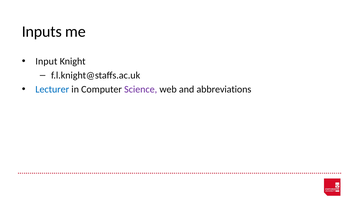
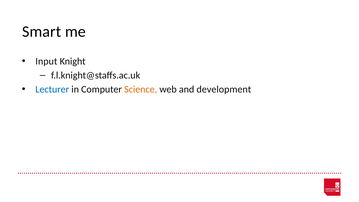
Inputs: Inputs -> Smart (42, 32)
Science colour: purple -> orange (141, 89)
abbreviations: abbreviations -> development (224, 89)
